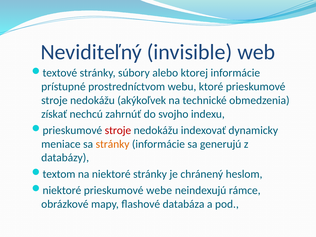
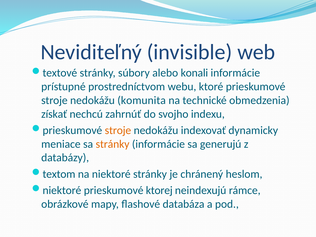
ktorej: ktorej -> konali (194, 73)
akýkoľvek: akýkoľvek -> komunita (142, 100)
stroje colour: red -> orange (118, 130)
webe: webe -> ktorej (159, 190)
